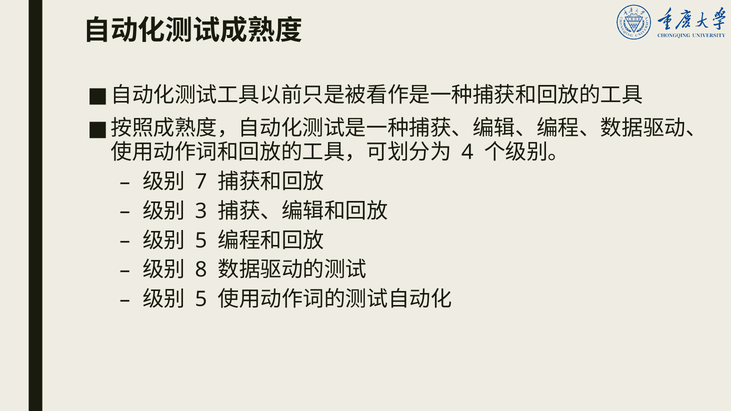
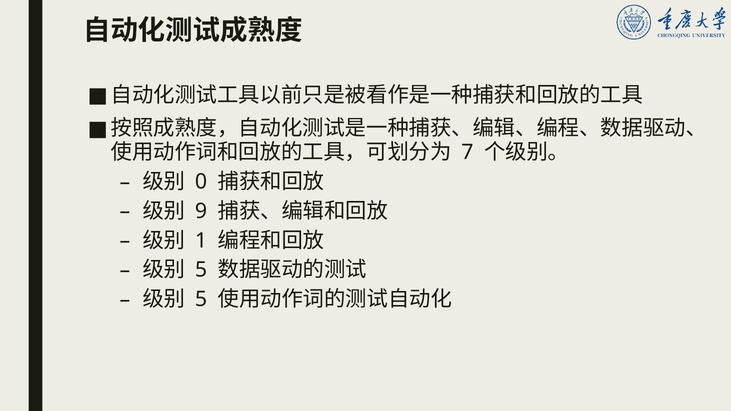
4: 4 -> 7 (467, 152)
7: 7 -> 0 (201, 182)
3: 3 -> 9 (201, 211)
5: 5 -> 1 (201, 241)
8: 8 -> 5 (201, 270)
